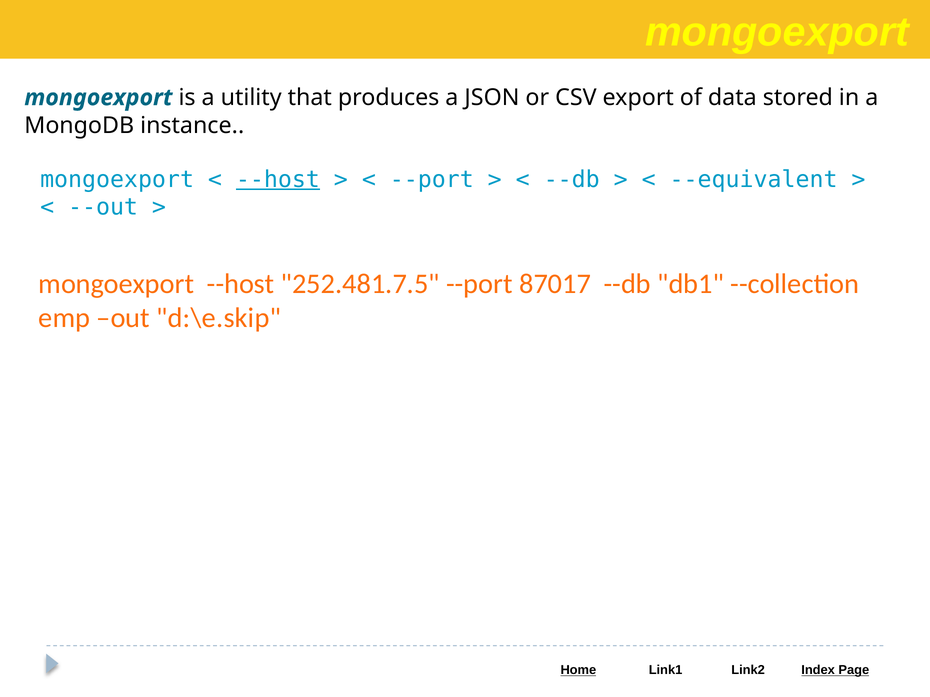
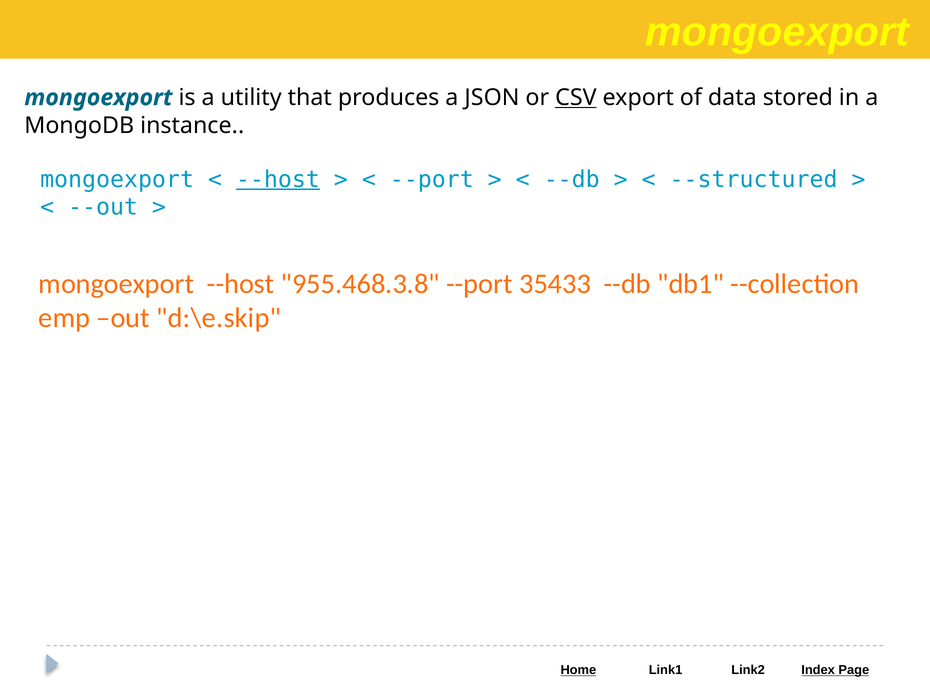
CSV underline: none -> present (576, 98)
--equivalent: --equivalent -> --structured (754, 179)
252.481.7.5: 252.481.7.5 -> 955.468.3.8 (360, 284)
87017: 87017 -> 35433 (555, 284)
